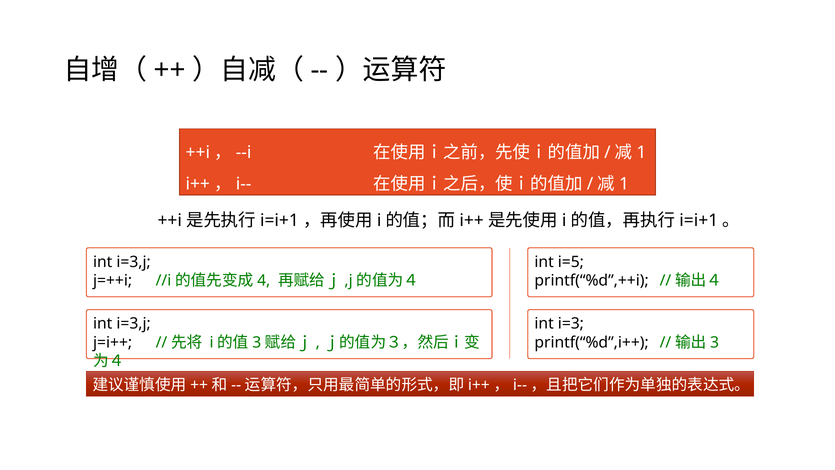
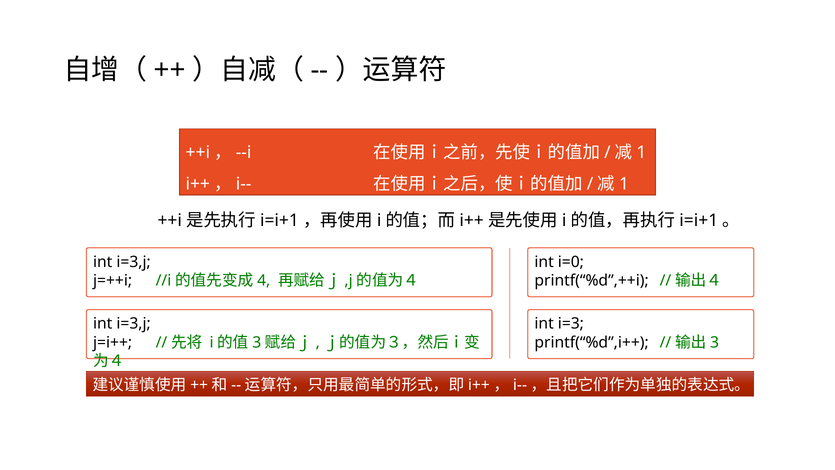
i=5: i=5 -> i=0 (571, 262)
